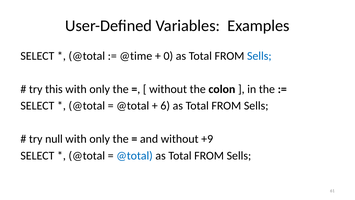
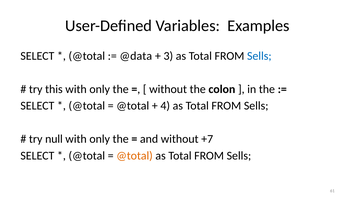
@time: @time -> @data (136, 56)
0: 0 -> 3 (168, 56)
6: 6 -> 4 (165, 106)
+9: +9 -> +7 (207, 139)
@total colour: blue -> orange (135, 155)
